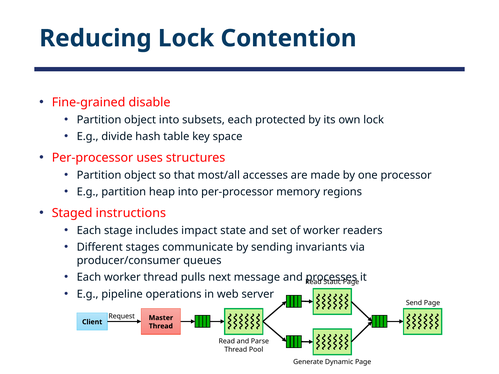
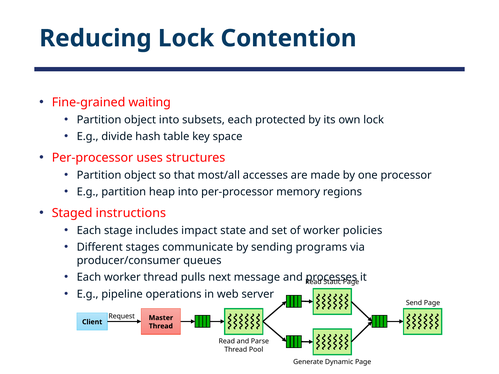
disable: disable -> waiting (150, 102)
readers: readers -> policies (363, 231)
invariants: invariants -> programs (321, 247)
